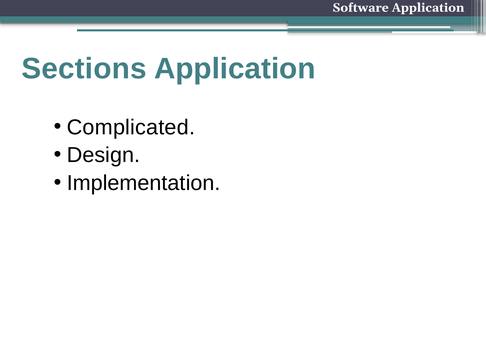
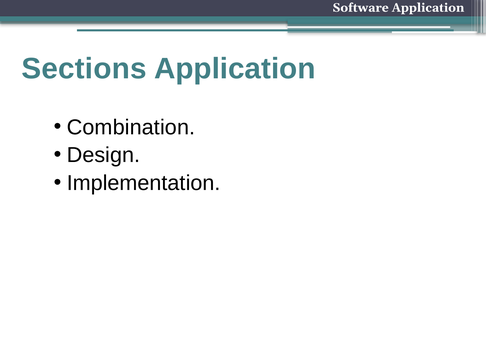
Complicated: Complicated -> Combination (131, 127)
